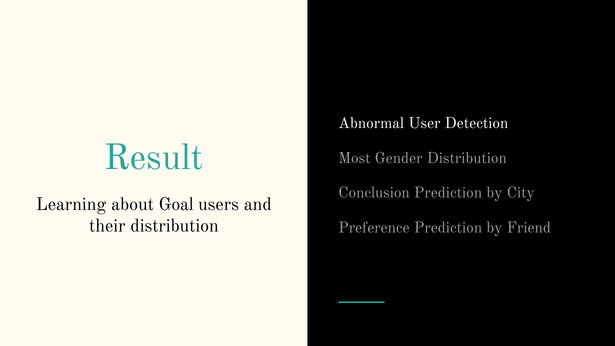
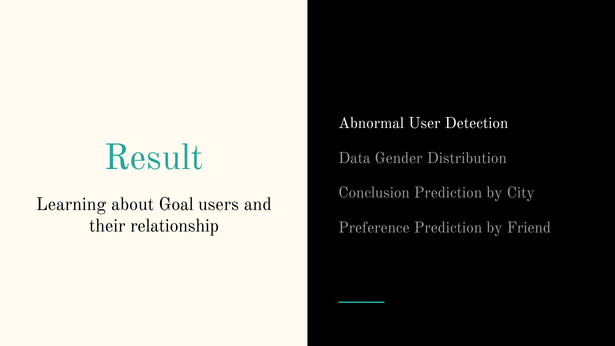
Most: Most -> Data (354, 158)
their distribution: distribution -> relationship (175, 226)
